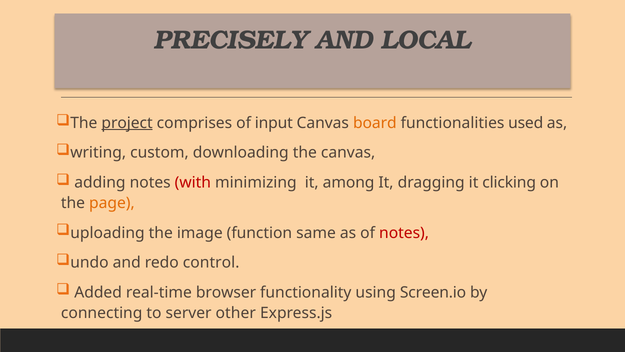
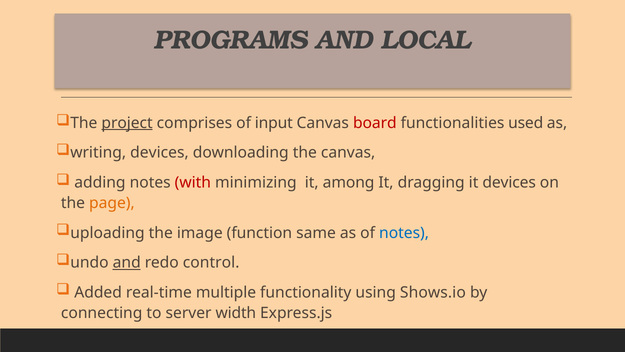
PRECISELY: PRECISELY -> PROGRAMS (231, 40)
board colour: orange -> red (375, 123)
writing custom: custom -> devices (159, 152)
it clicking: clicking -> devices (509, 182)
notes colour: red -> blue (404, 233)
and underline: none -> present (127, 262)
browser: browser -> multiple (226, 292)
Screen.io: Screen.io -> Shows.io (433, 292)
other: other -> width (236, 313)
